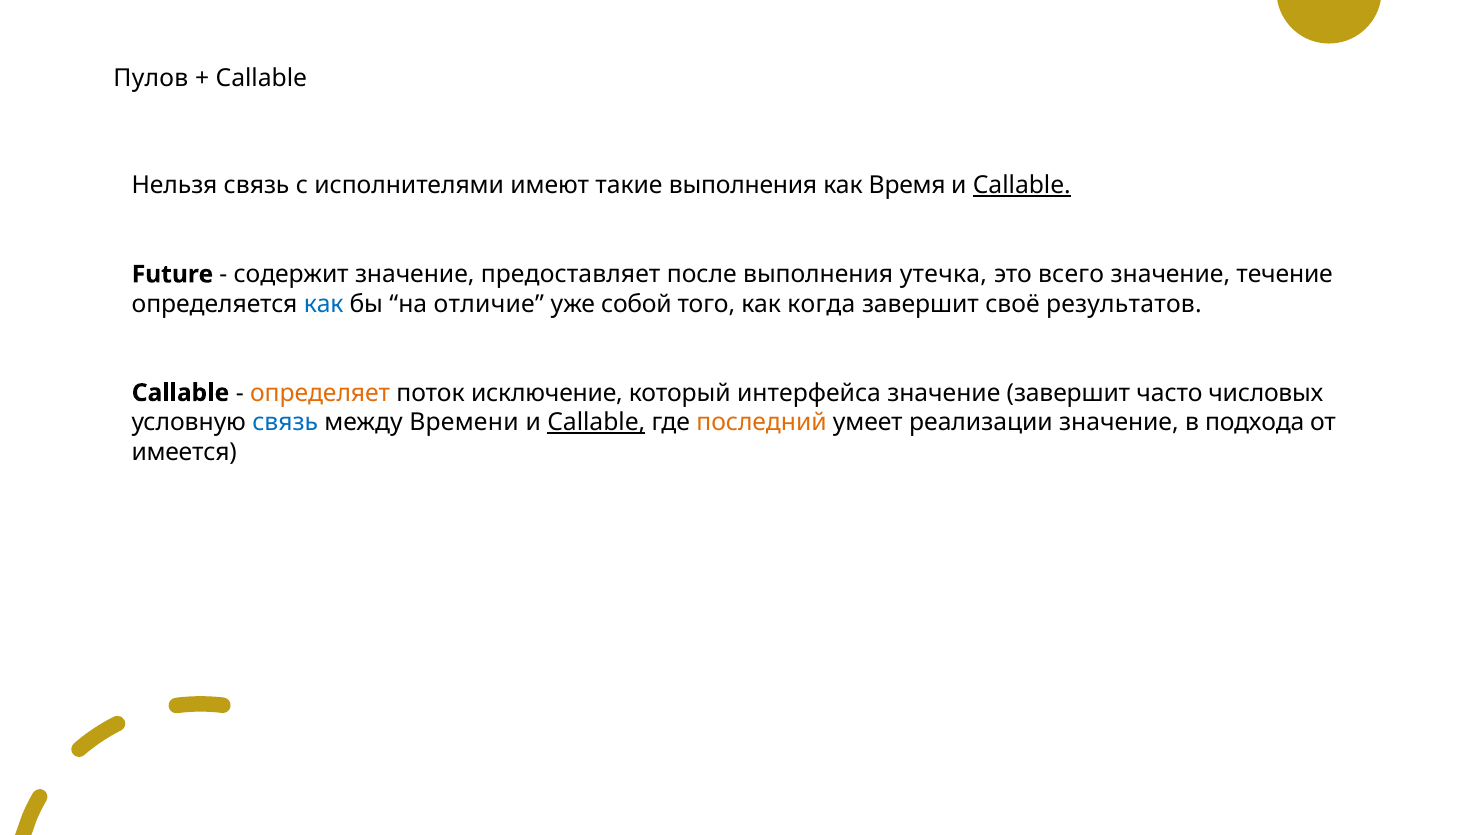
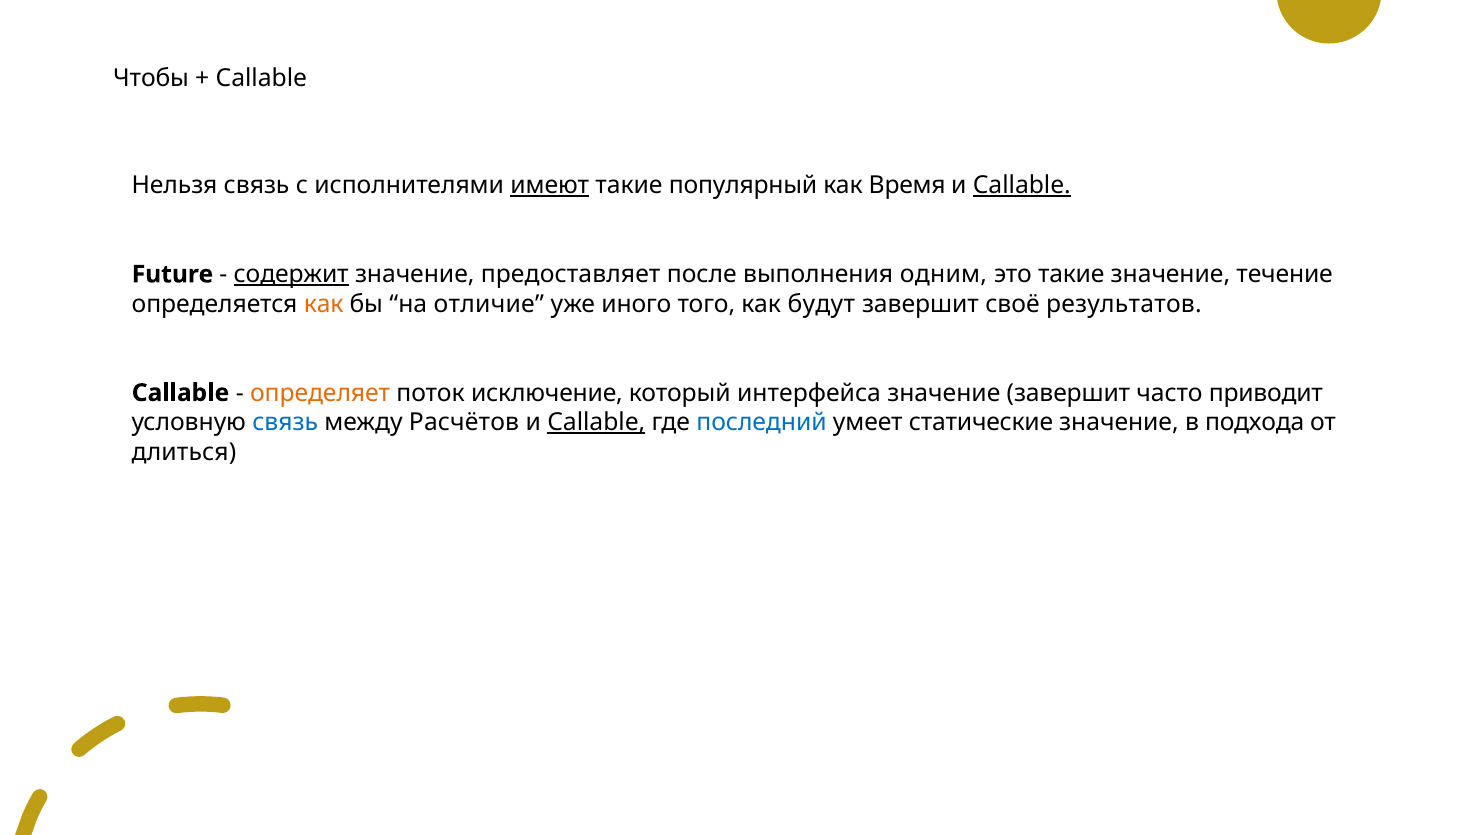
Пулов: Пулов -> Чтобы (151, 78)
имеют underline: none -> present (550, 185)
такие выполнения: выполнения -> популярный (743, 185)
содержит underline: none -> present (291, 274)
утечка: утечка -> одним (943, 274)
это всего: всего -> такие (1071, 274)
как colour: blue -> orange (324, 304)
собой: собой -> иного (636, 304)
когда: когда -> будут (821, 304)
числовых: числовых -> приводит (1266, 393)
Времени: Времени -> Расчётов (464, 422)
последний colour: orange -> blue (762, 422)
реализации: реализации -> статические (981, 422)
имеется: имеется -> длиться (184, 452)
